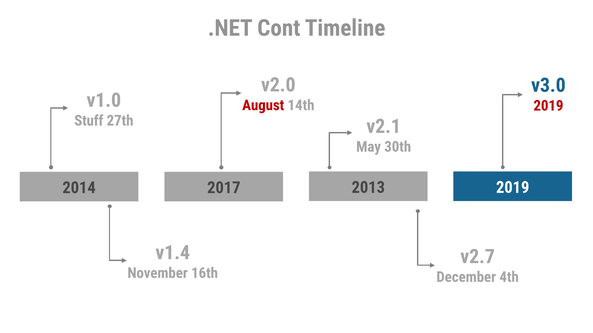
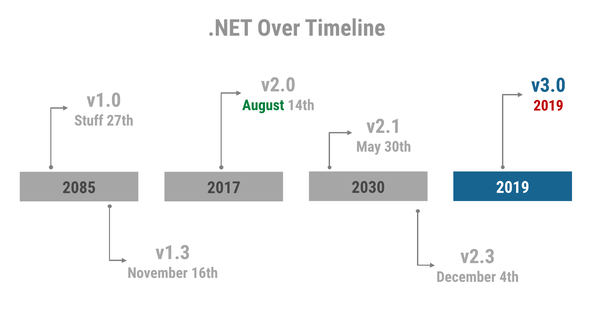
Cont: Cont -> Over (279, 28)
August colour: red -> green (263, 105)
2014: 2014 -> 2085 (79, 188)
2013: 2013 -> 2030 (368, 188)
v1.4: v1.4 -> v1.3 (173, 253)
v2.7: v2.7 -> v2.3 (478, 257)
